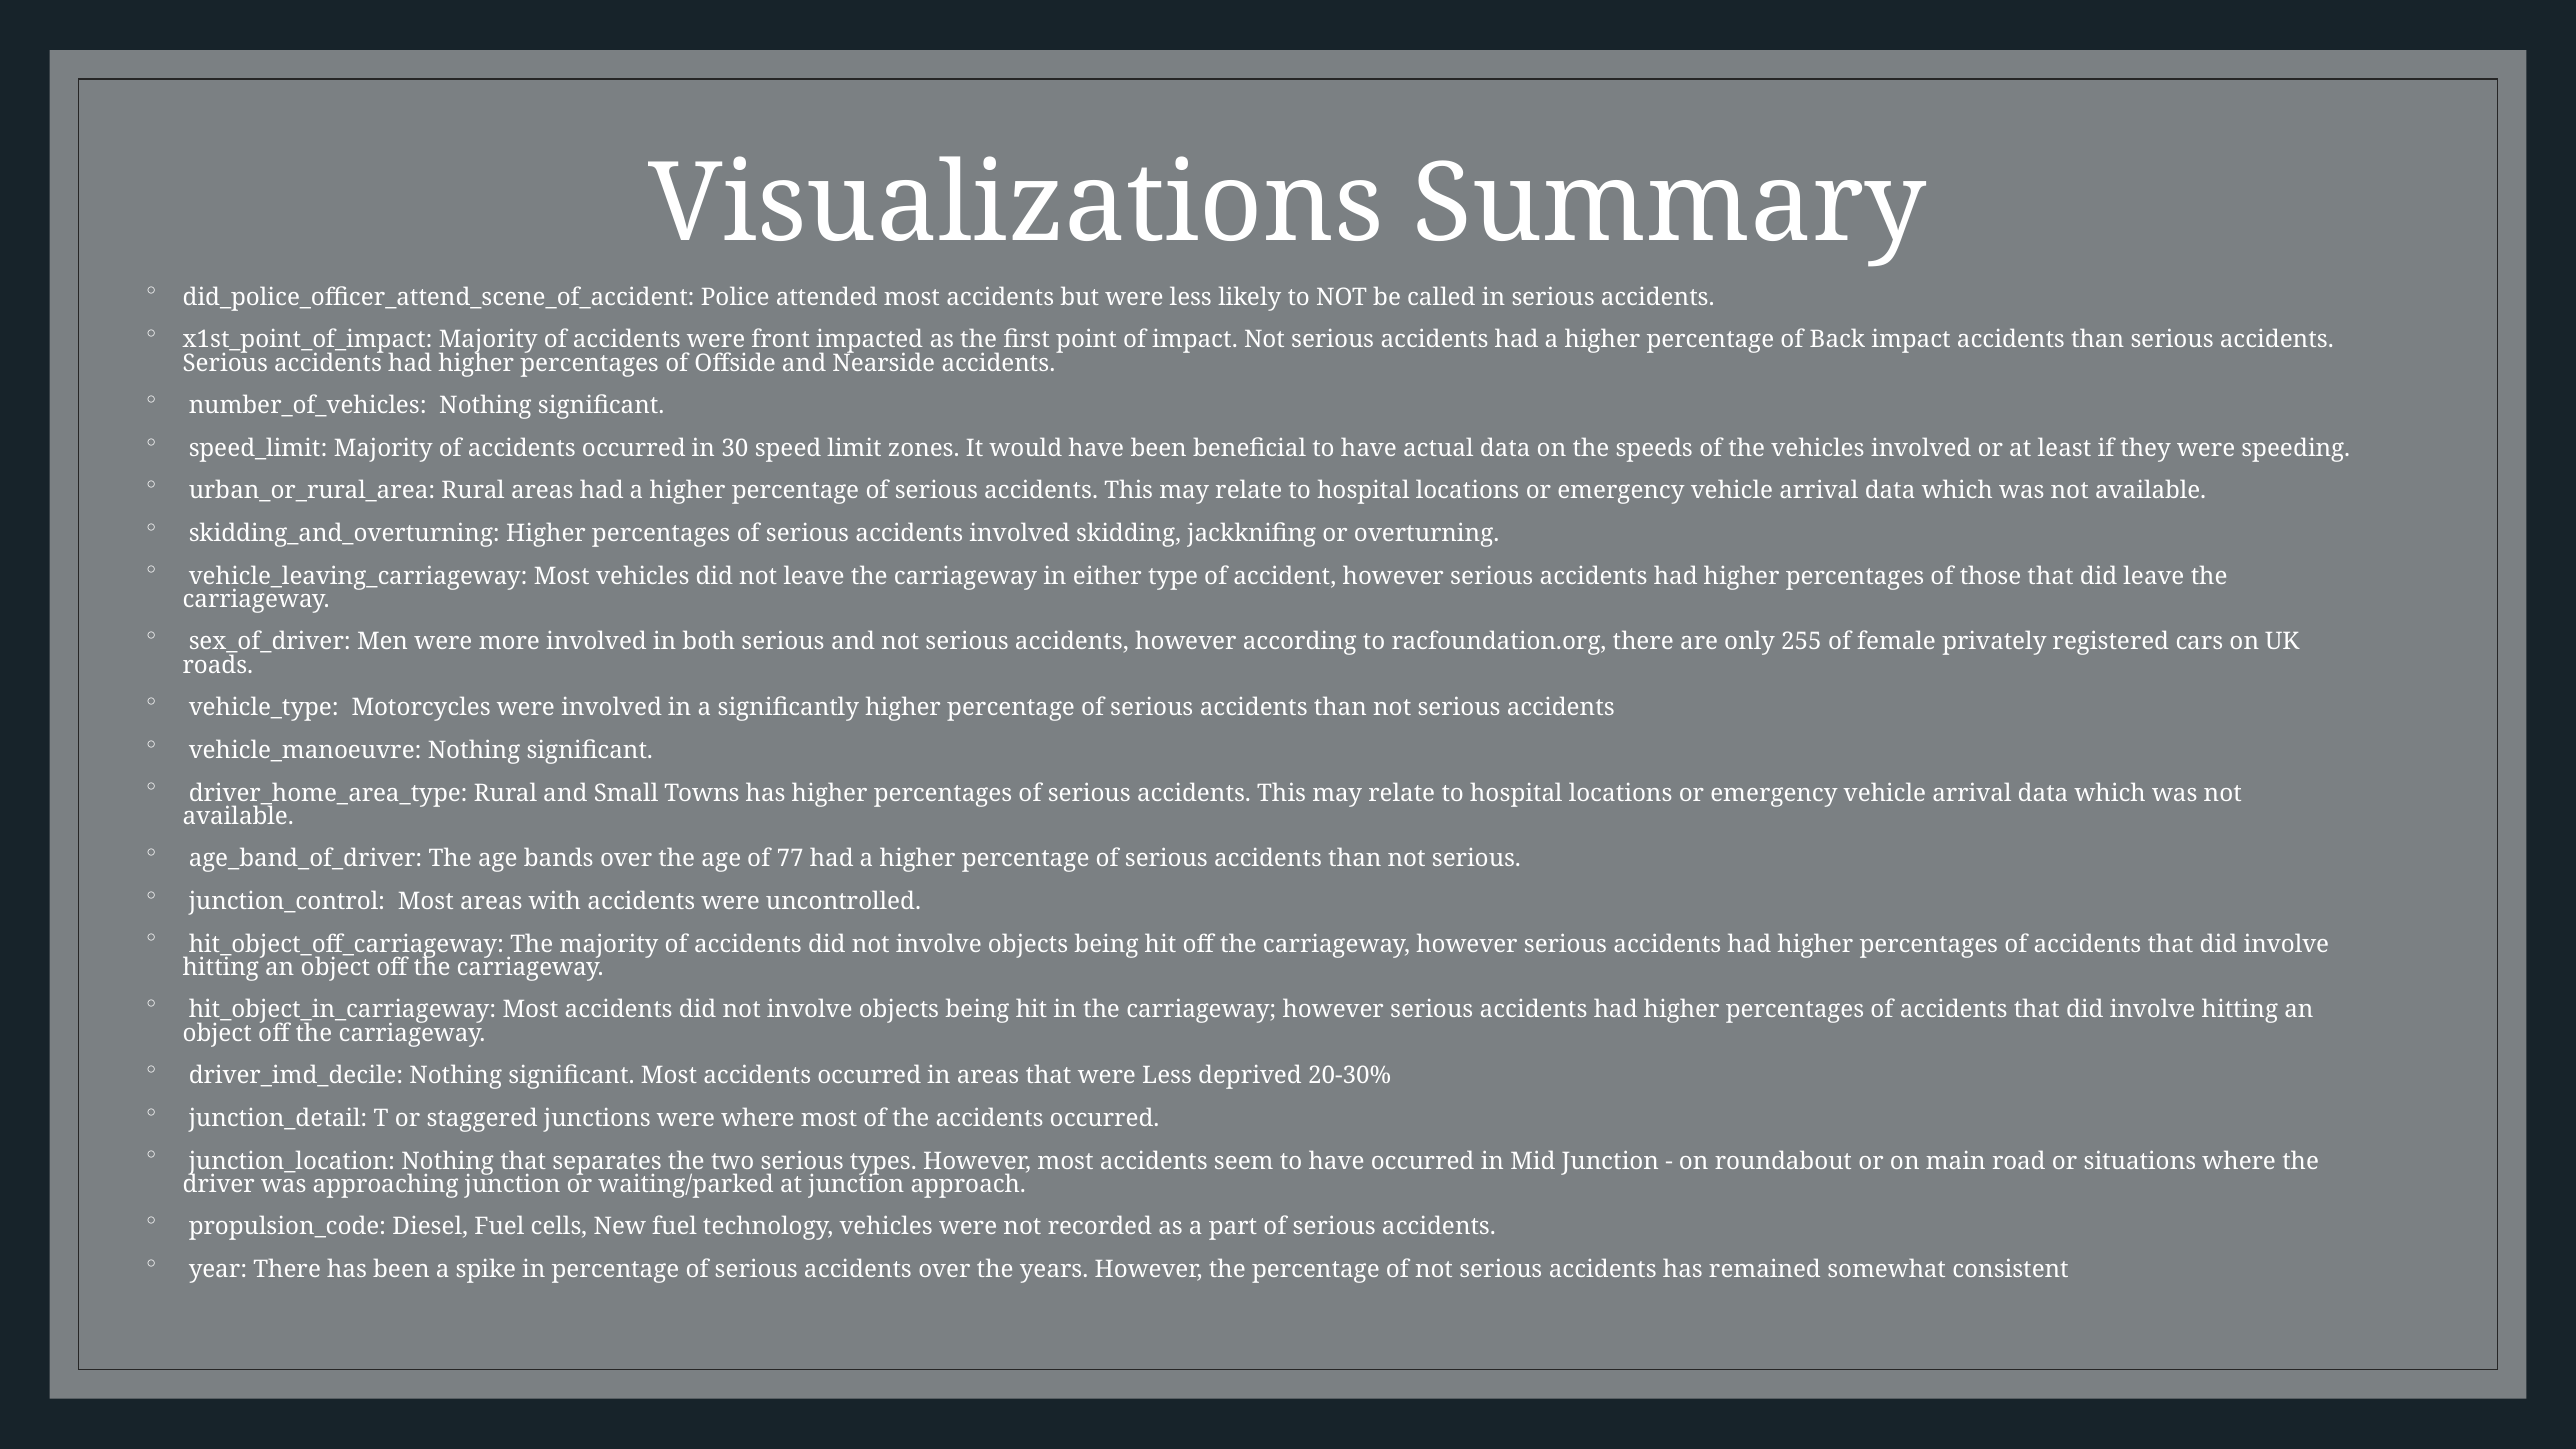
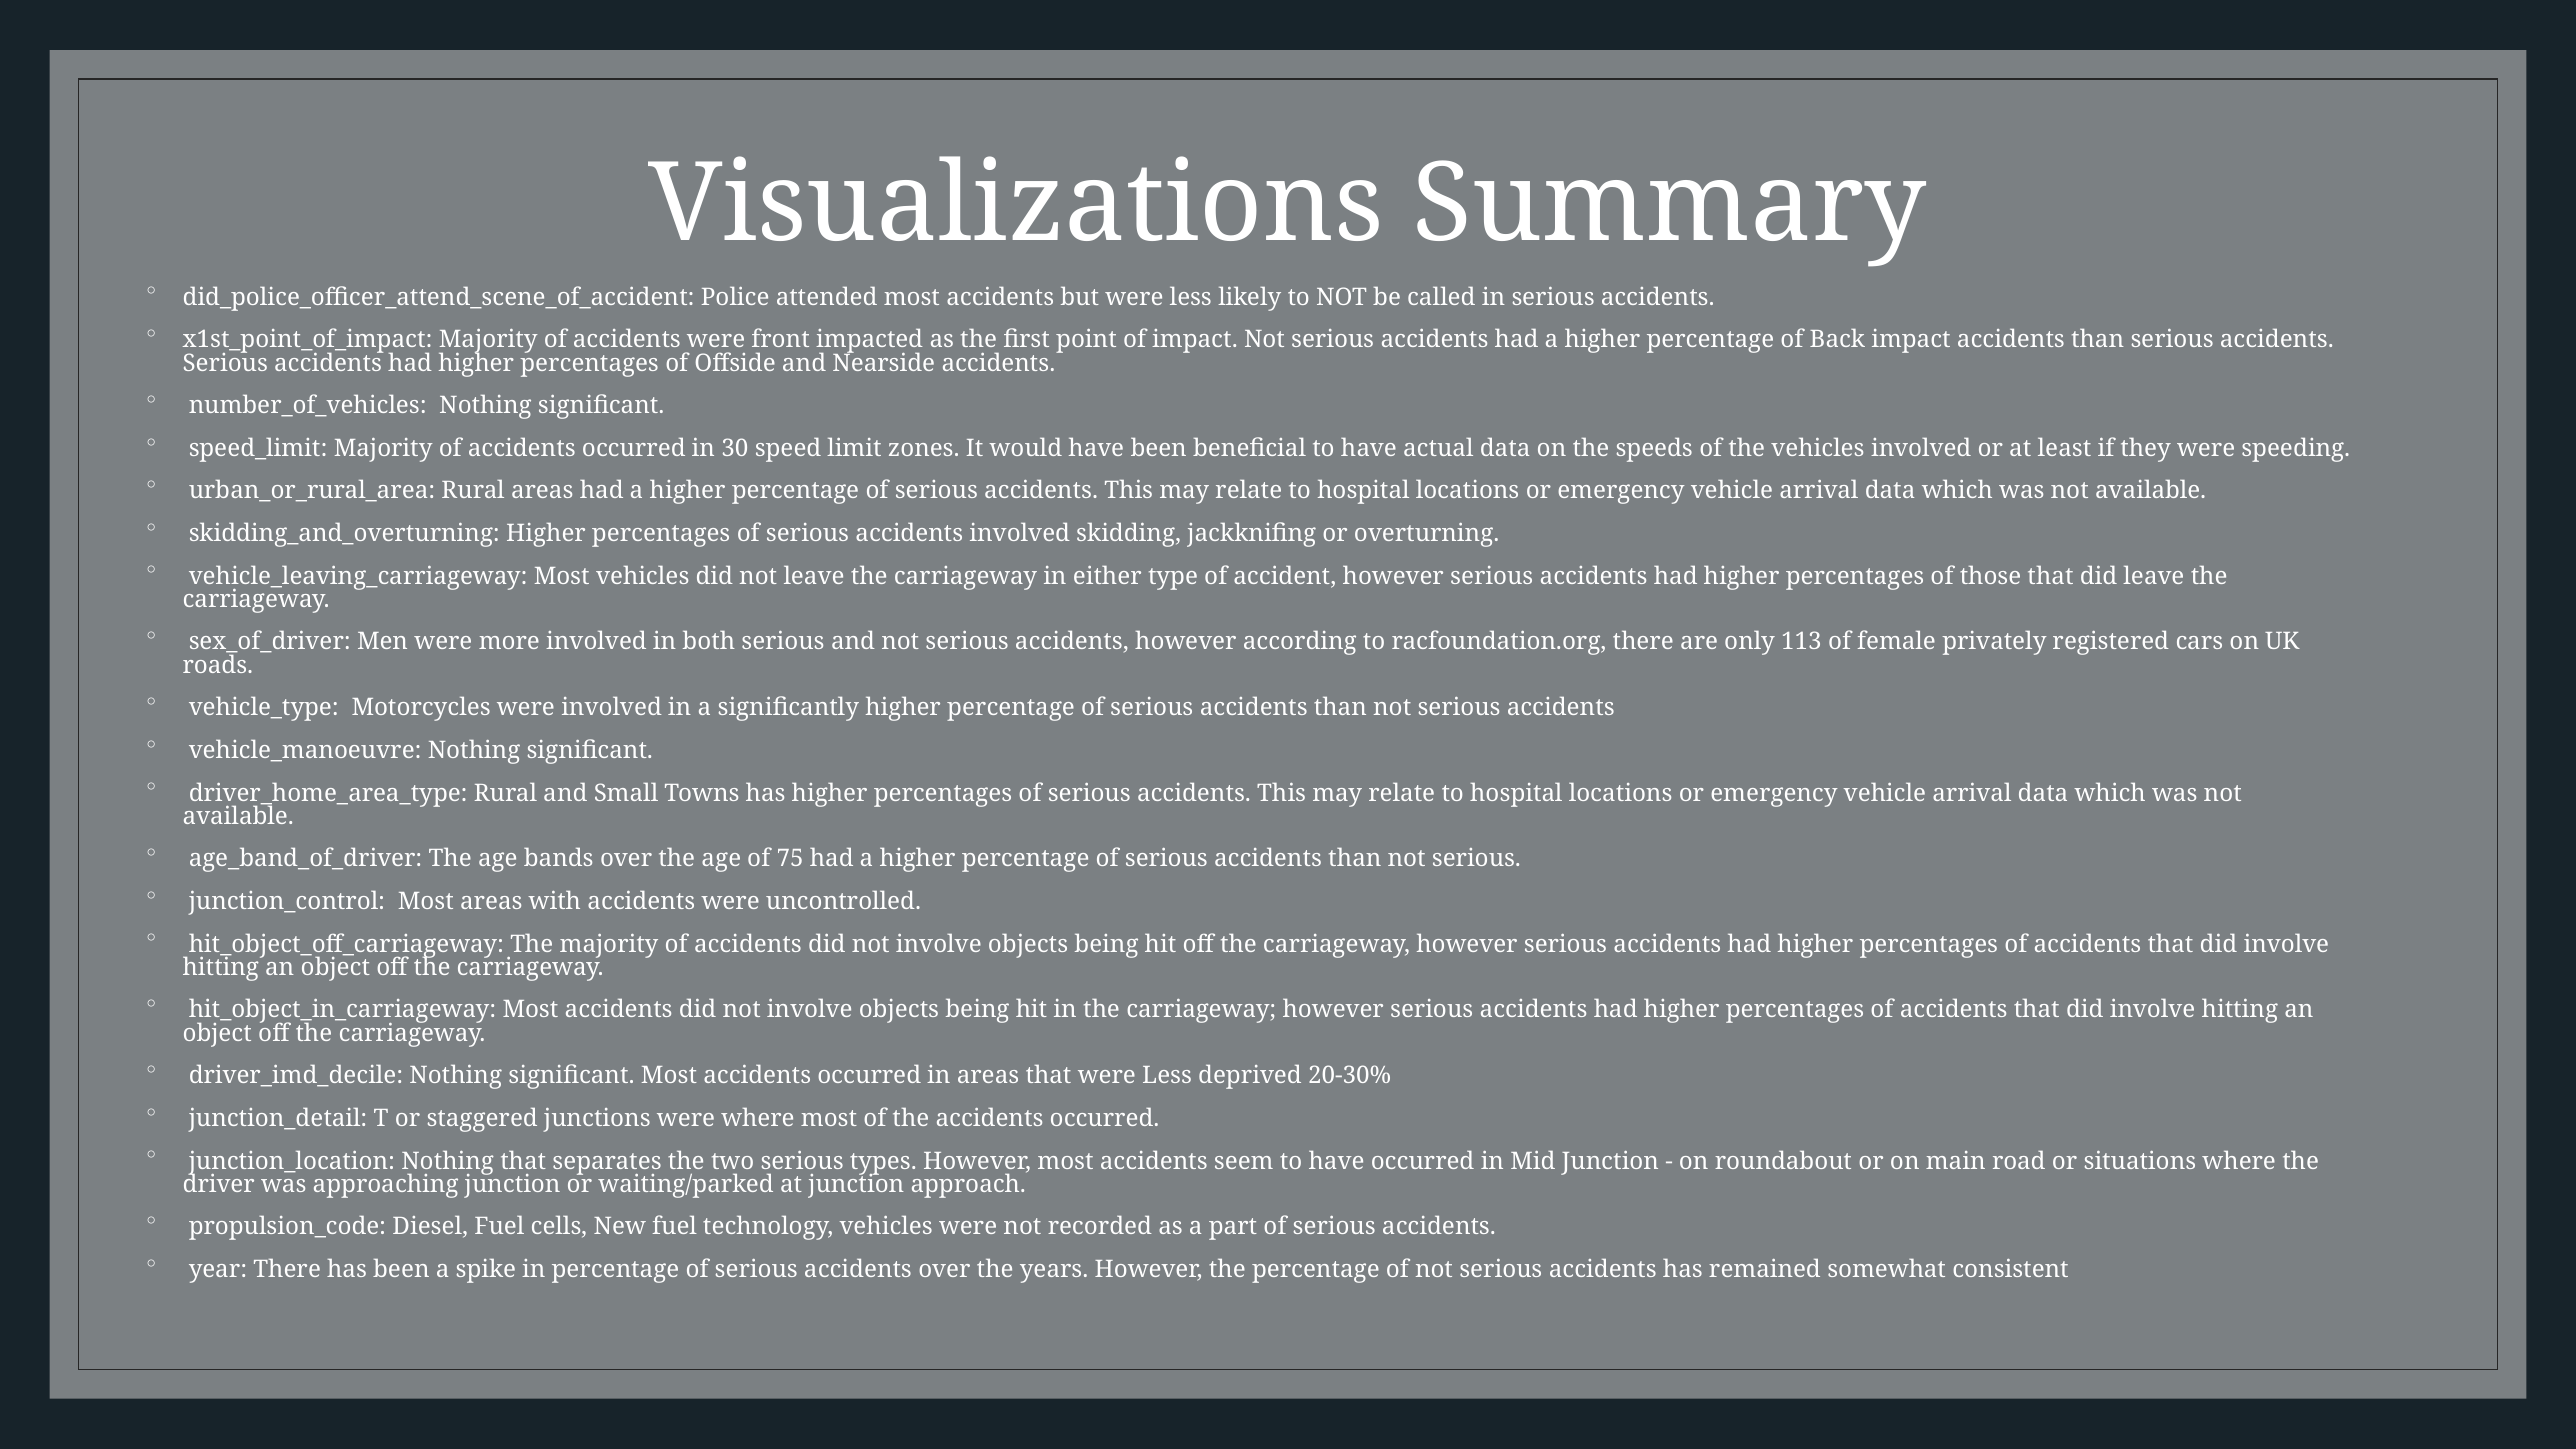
255: 255 -> 113 (1801, 642)
77: 77 -> 75 (790, 859)
